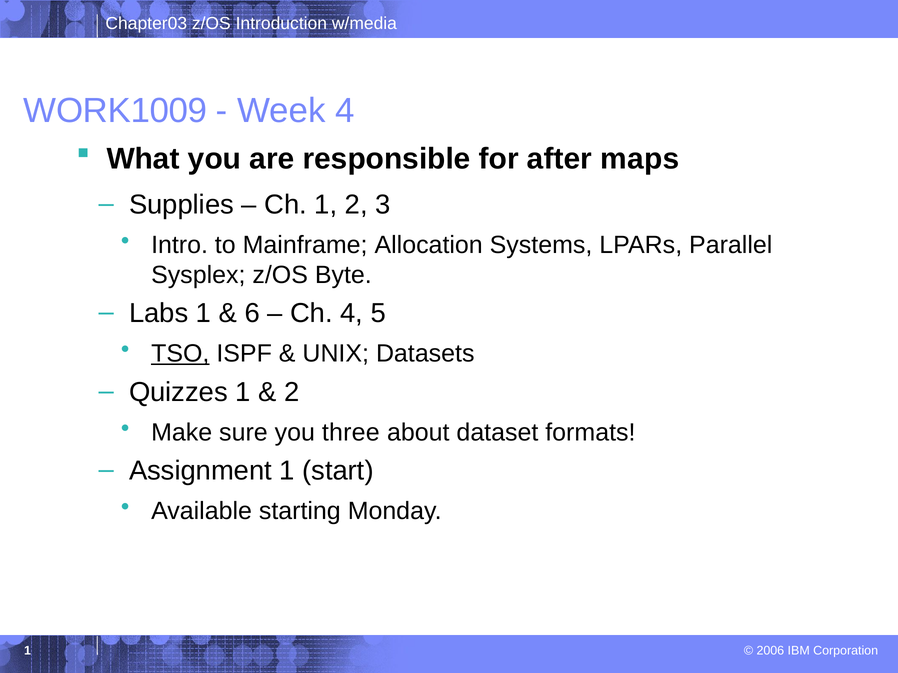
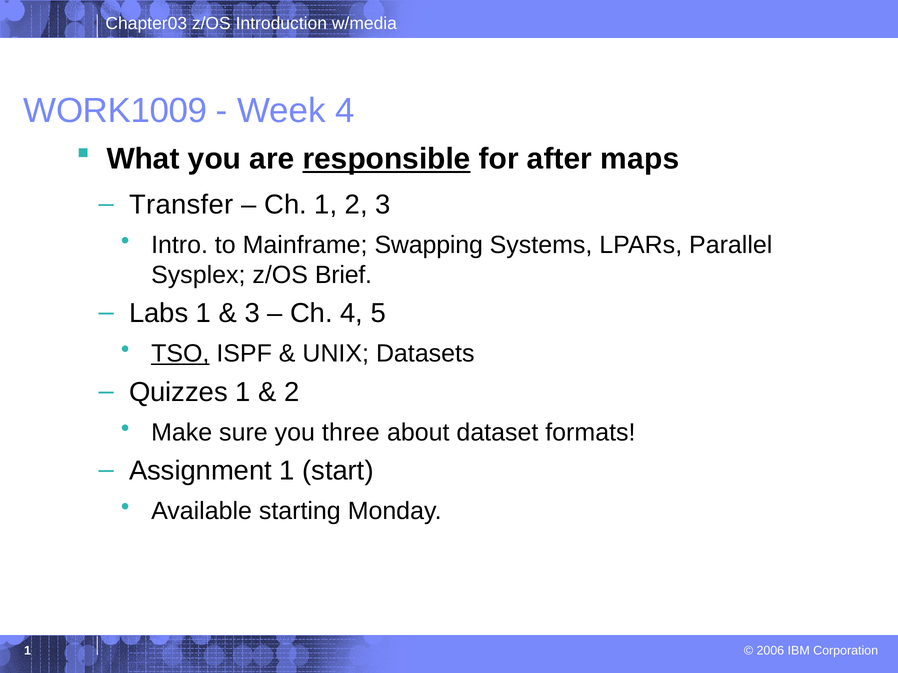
responsible underline: none -> present (387, 159)
Supplies: Supplies -> Transfer (181, 205)
Allocation: Allocation -> Swapping (429, 245)
Byte: Byte -> Brief (343, 275)
6: 6 -> 3 (252, 313)
